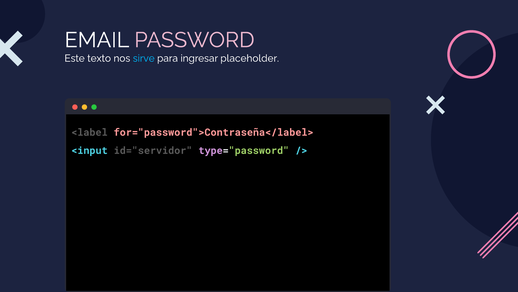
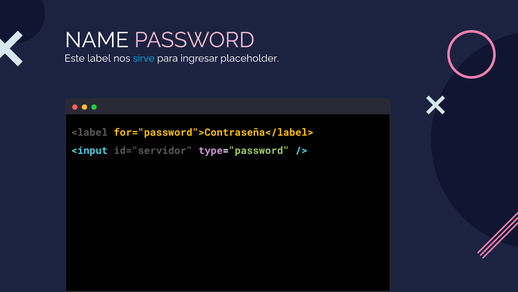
EMAIL: EMAIL -> NAME (97, 40)
texto: texto -> label (99, 58)
for="password">Contraseña</label> colour: pink -> yellow (214, 132)
